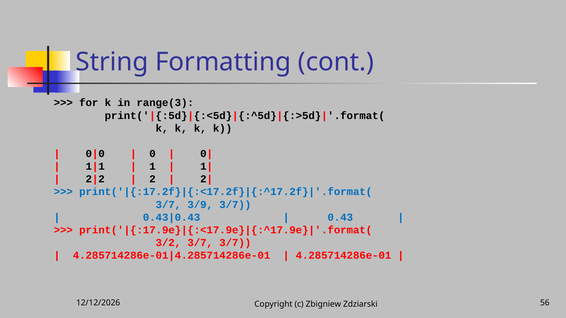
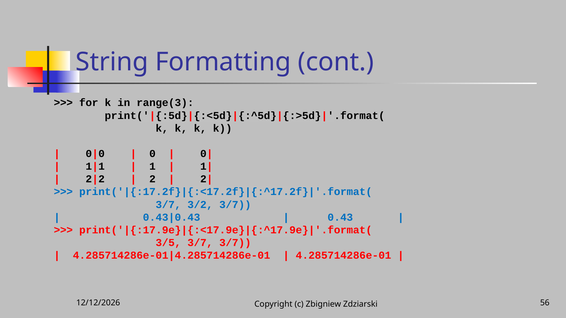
3/9: 3/9 -> 3/2 (200, 205)
3/2: 3/2 -> 3/5 (168, 243)
